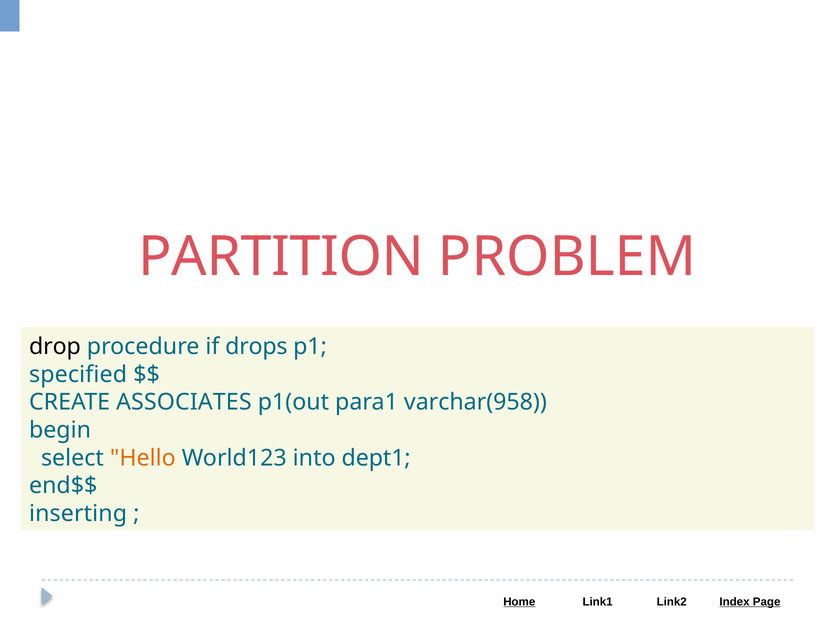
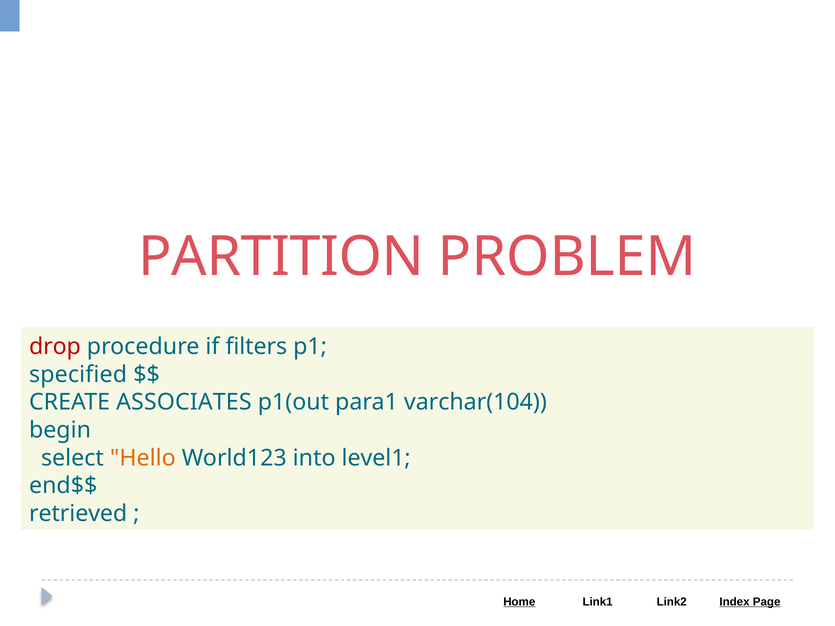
drop colour: black -> red (55, 347)
drops: drops -> filters (256, 347)
varchar(958: varchar(958 -> varchar(104 (475, 402)
dept1: dept1 -> level1 (376, 458)
inserting: inserting -> retrieved (78, 514)
